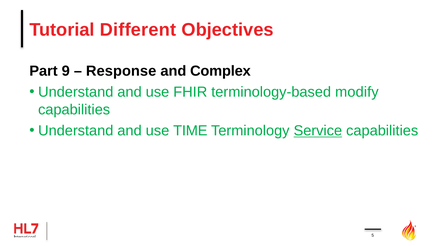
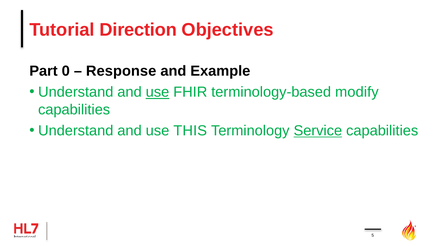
Different: Different -> Direction (138, 30)
9: 9 -> 0 (66, 71)
Complex: Complex -> Example (220, 71)
use underline: none -> present (157, 92)
TIME: TIME -> THIS (190, 131)
